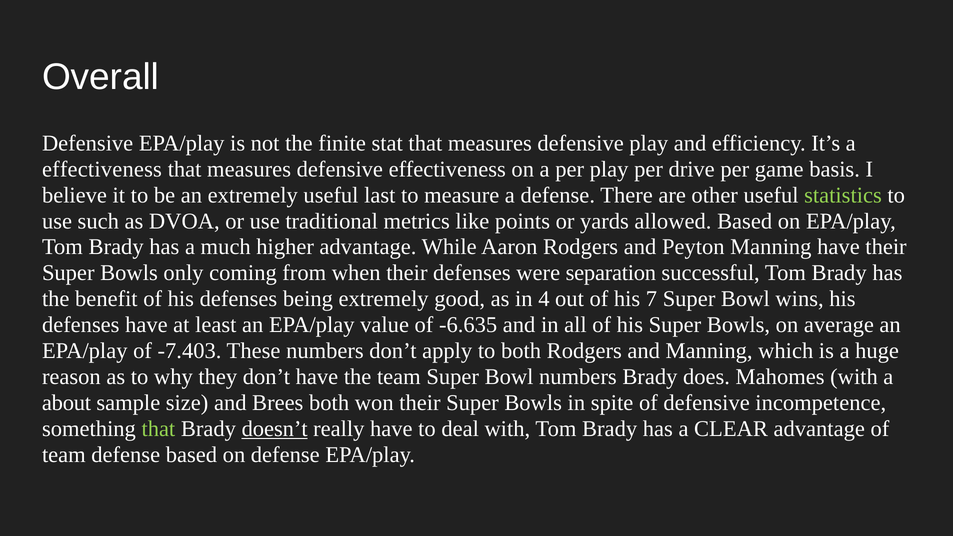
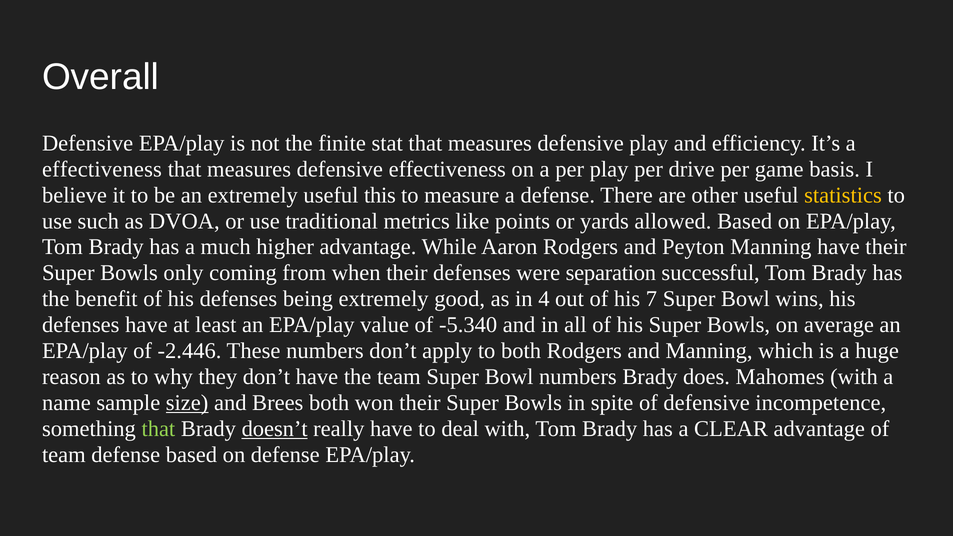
last: last -> this (380, 195)
statistics colour: light green -> yellow (843, 195)
-6.635: -6.635 -> -5.340 (468, 325)
-7.403: -7.403 -> -2.446 (190, 351)
about: about -> name (66, 403)
size underline: none -> present (187, 403)
